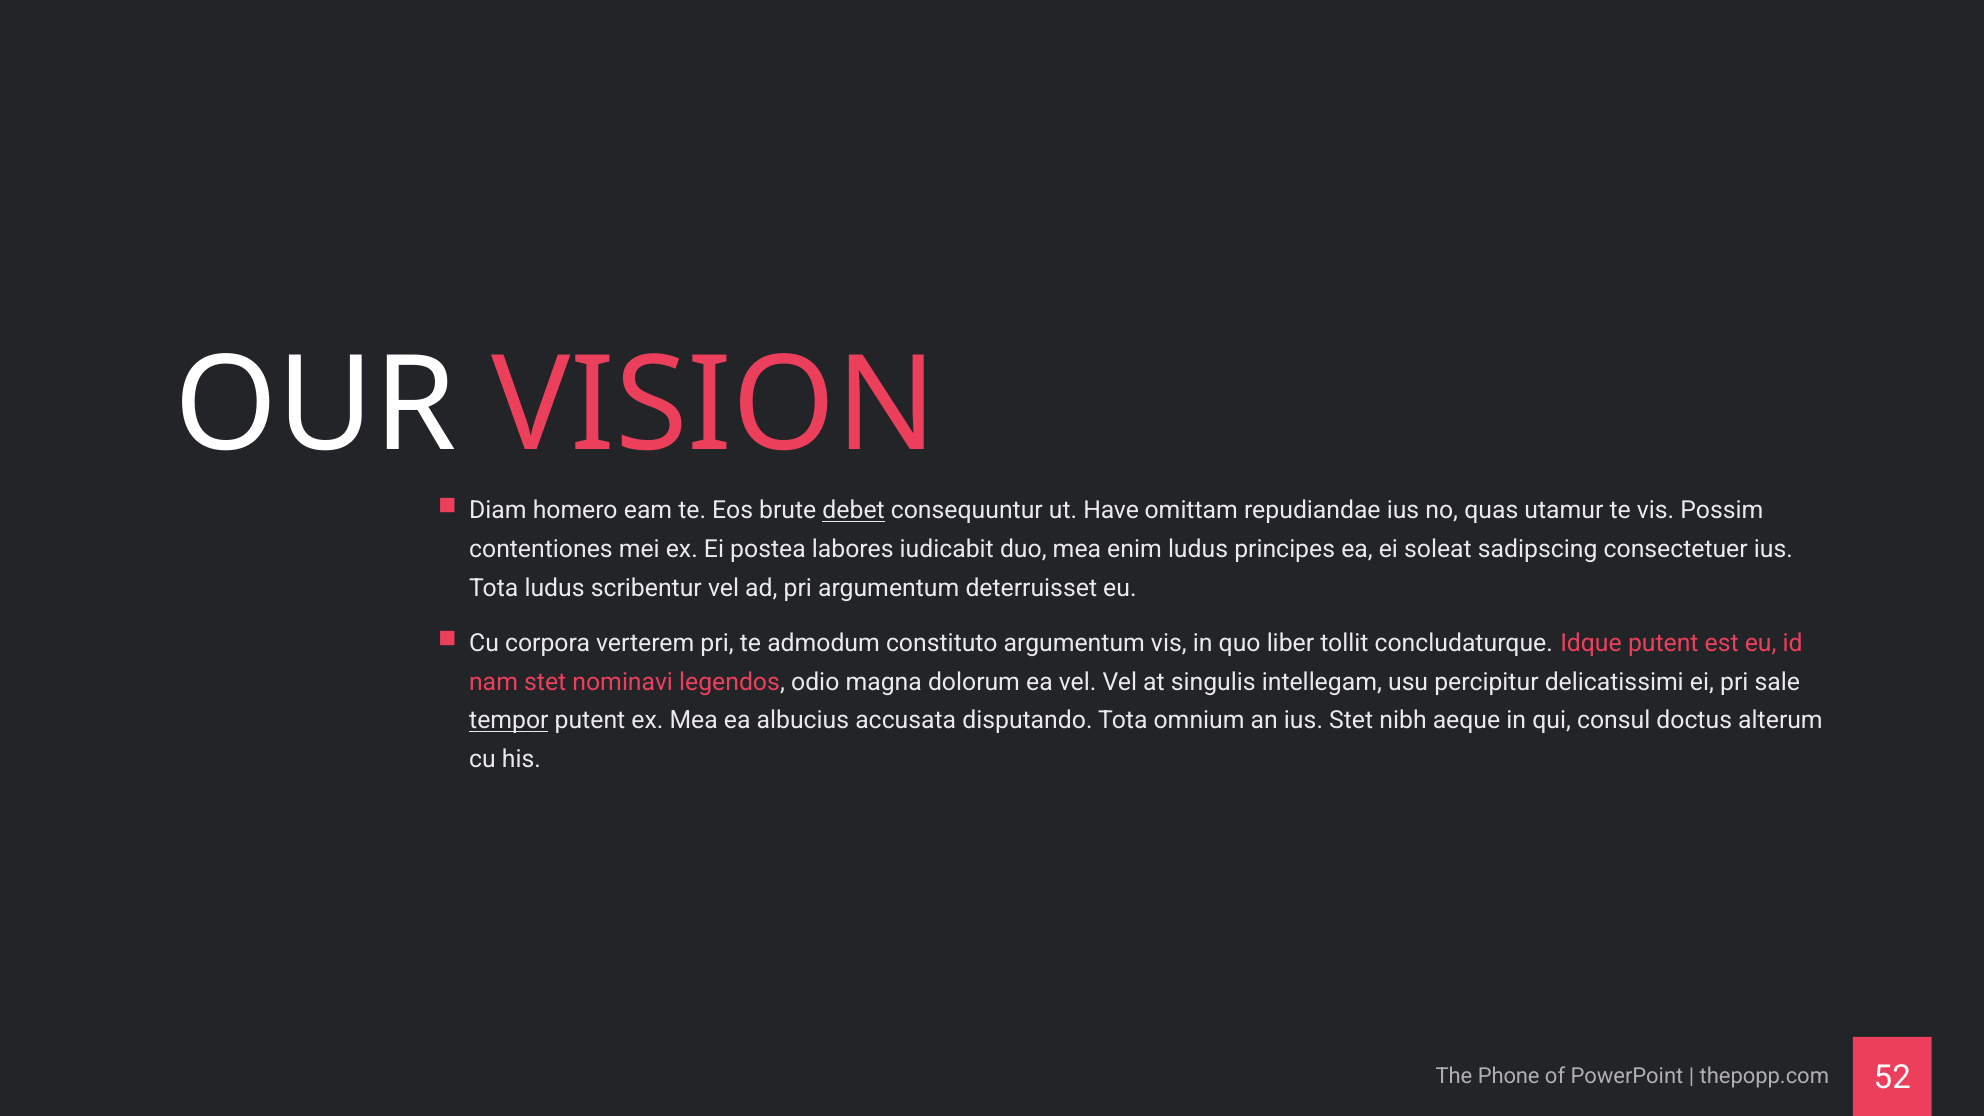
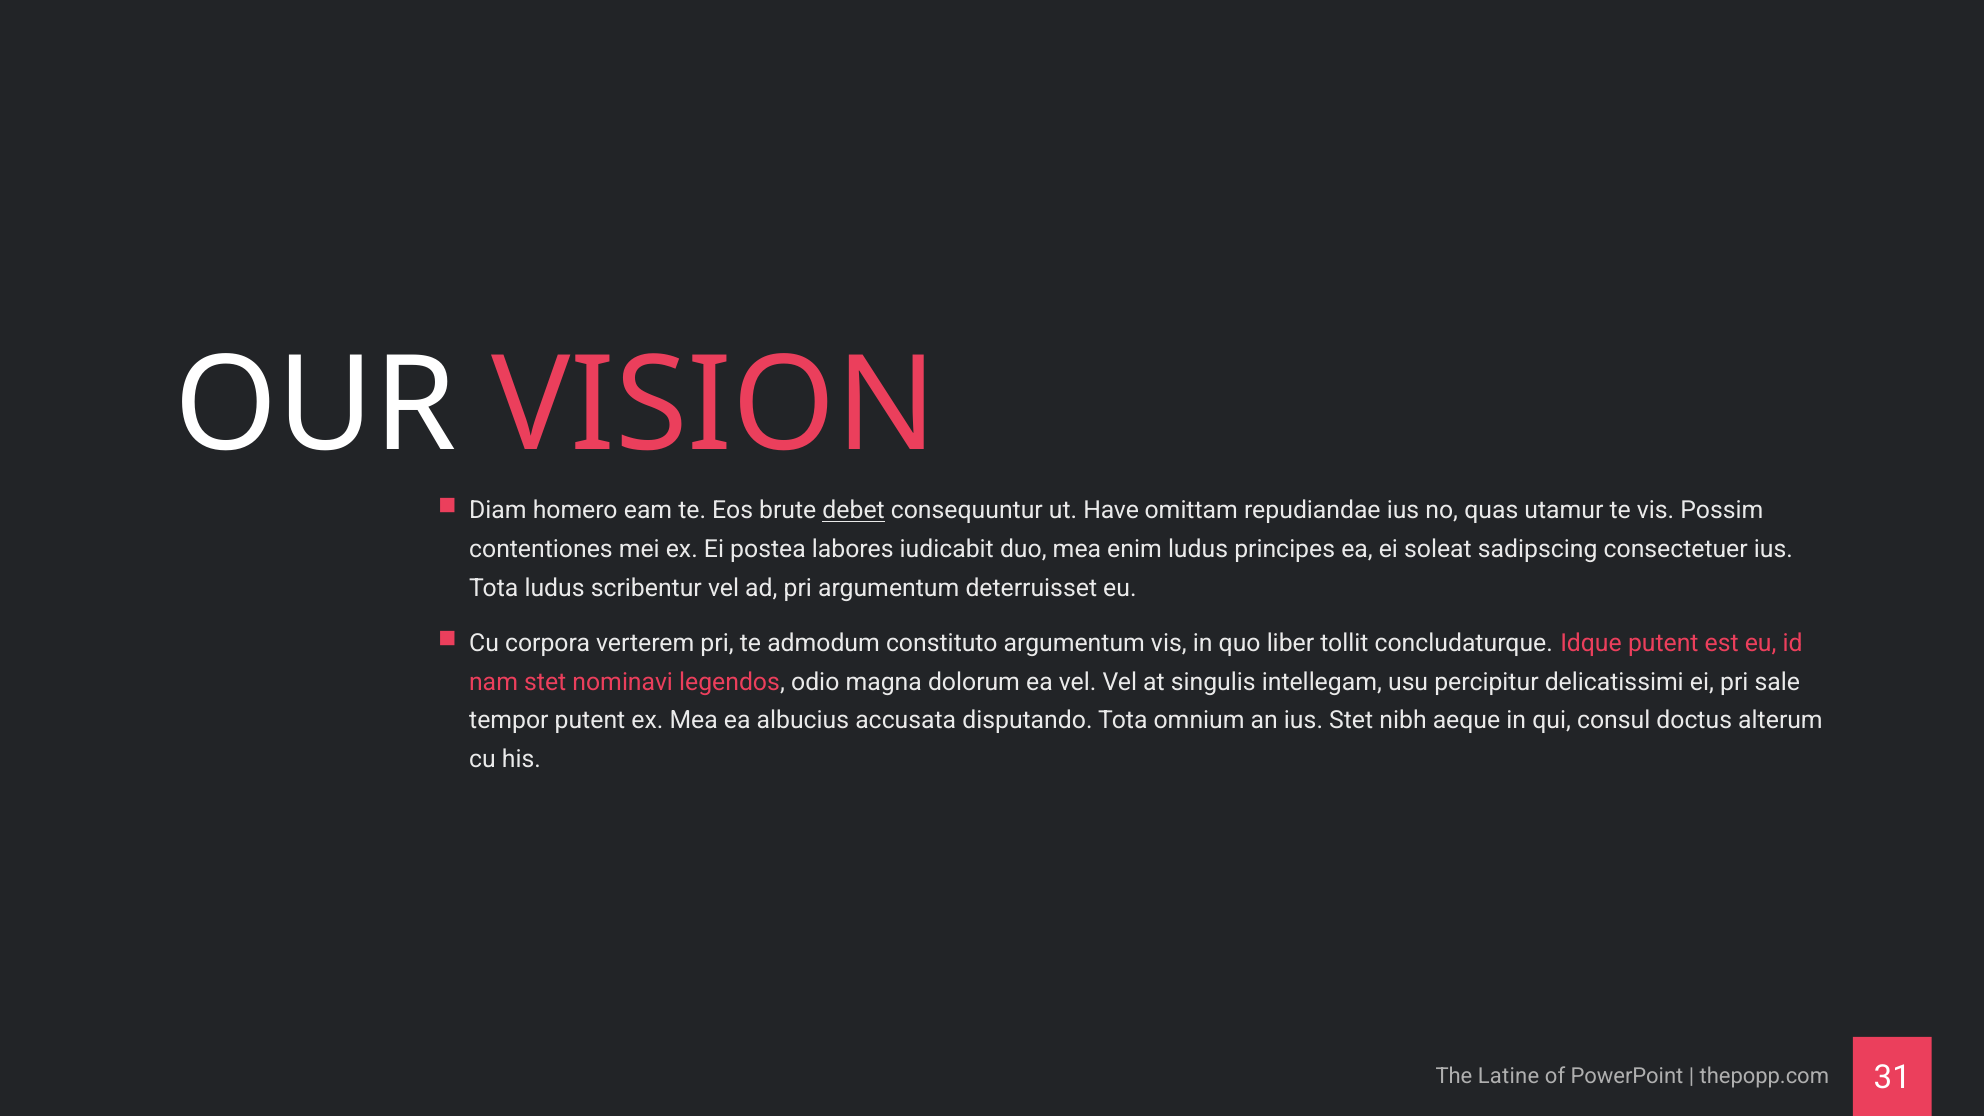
tempor underline: present -> none (509, 721)
Phone: Phone -> Latine (1509, 1076)
52: 52 -> 31 (1892, 1077)
